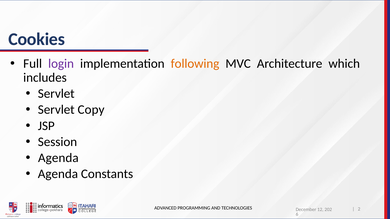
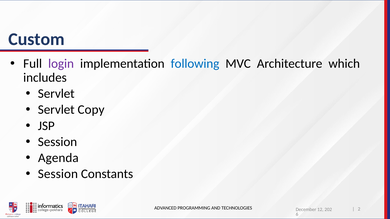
Cookies: Cookies -> Custom (37, 39)
following colour: orange -> blue (195, 64)
Agenda: Agenda -> Session (58, 174)
